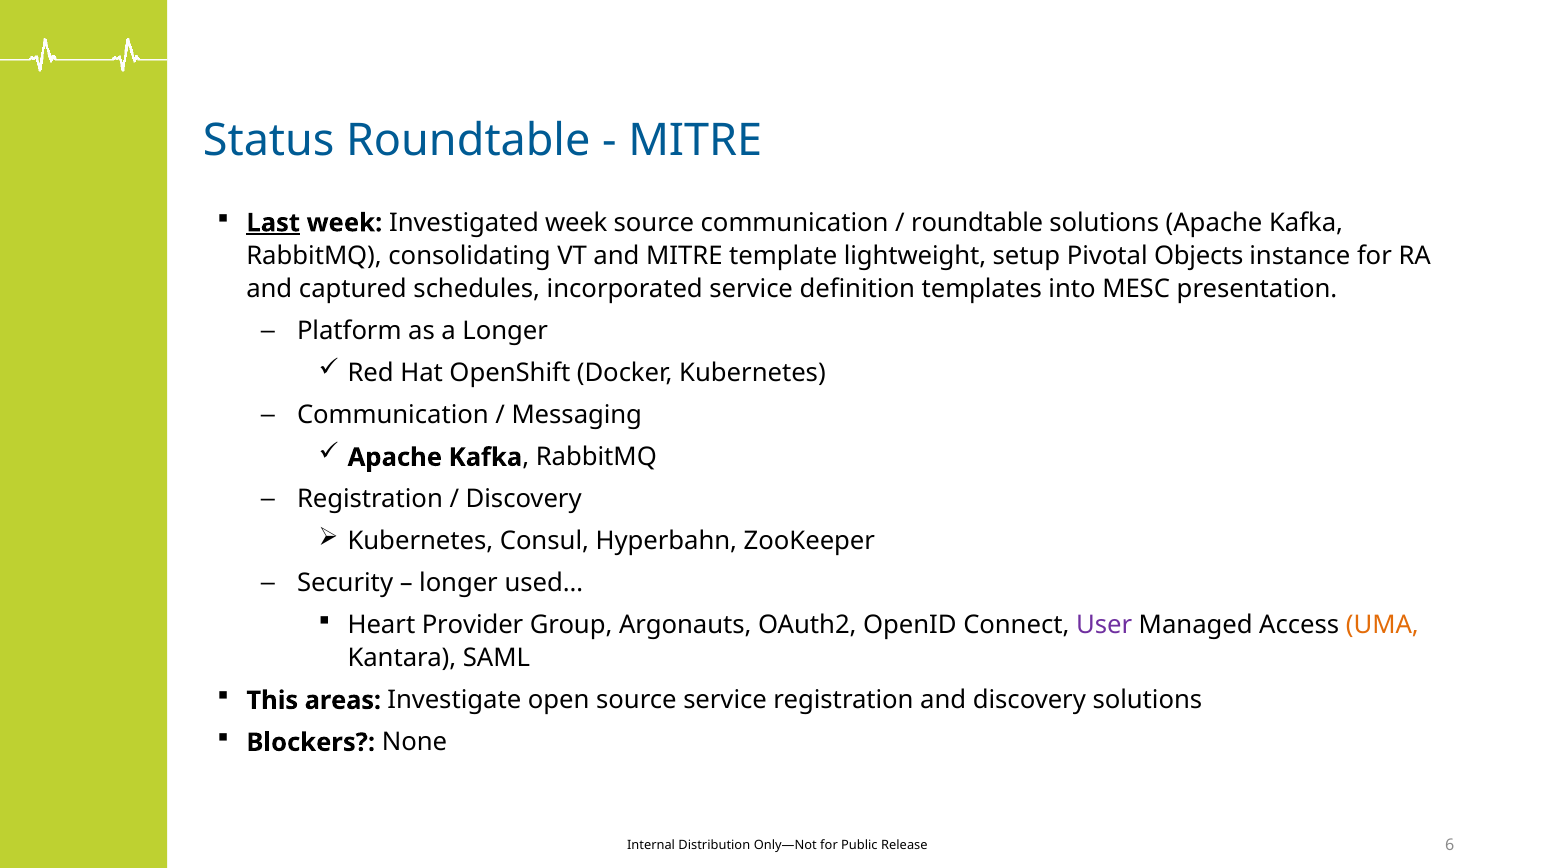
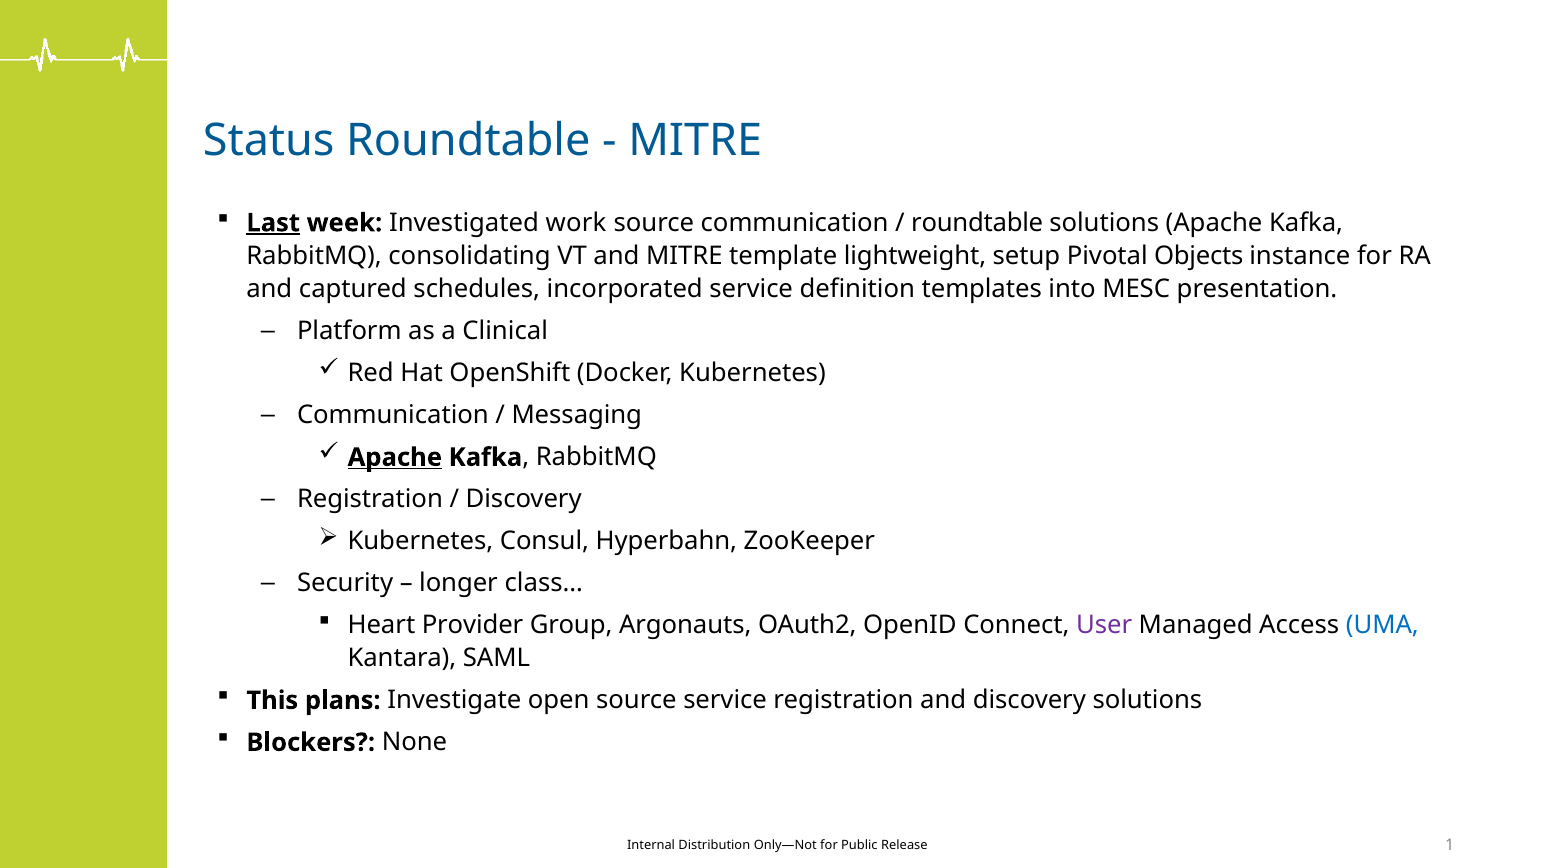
Investigated week: week -> work (576, 223)
a Longer: Longer -> Clinical (505, 331)
Apache underline: none -> present (395, 457)
used…: used… -> class… (544, 583)
UMA colour: orange -> blue (1382, 625)
areas: areas -> plans (343, 700)
6: 6 -> 1 (1450, 845)
